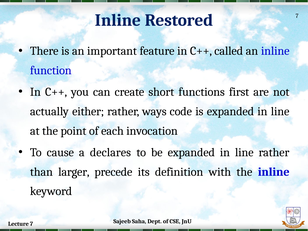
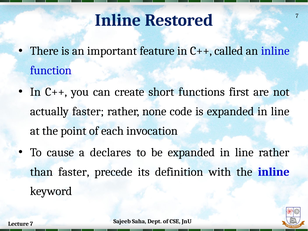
actually either: either -> faster (88, 111)
ways: ways -> none (154, 111)
than larger: larger -> faster (74, 172)
